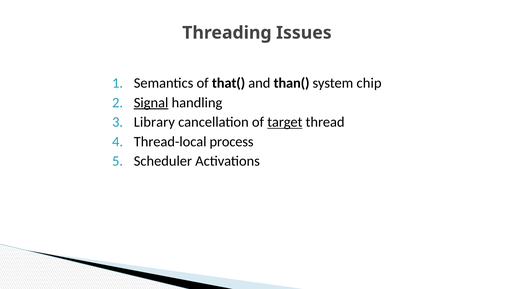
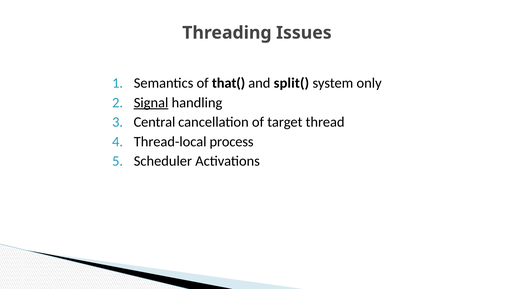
than(: than( -> split( (291, 83)
chip: chip -> only (369, 83)
Library: Library -> Central (154, 122)
target underline: present -> none (285, 122)
